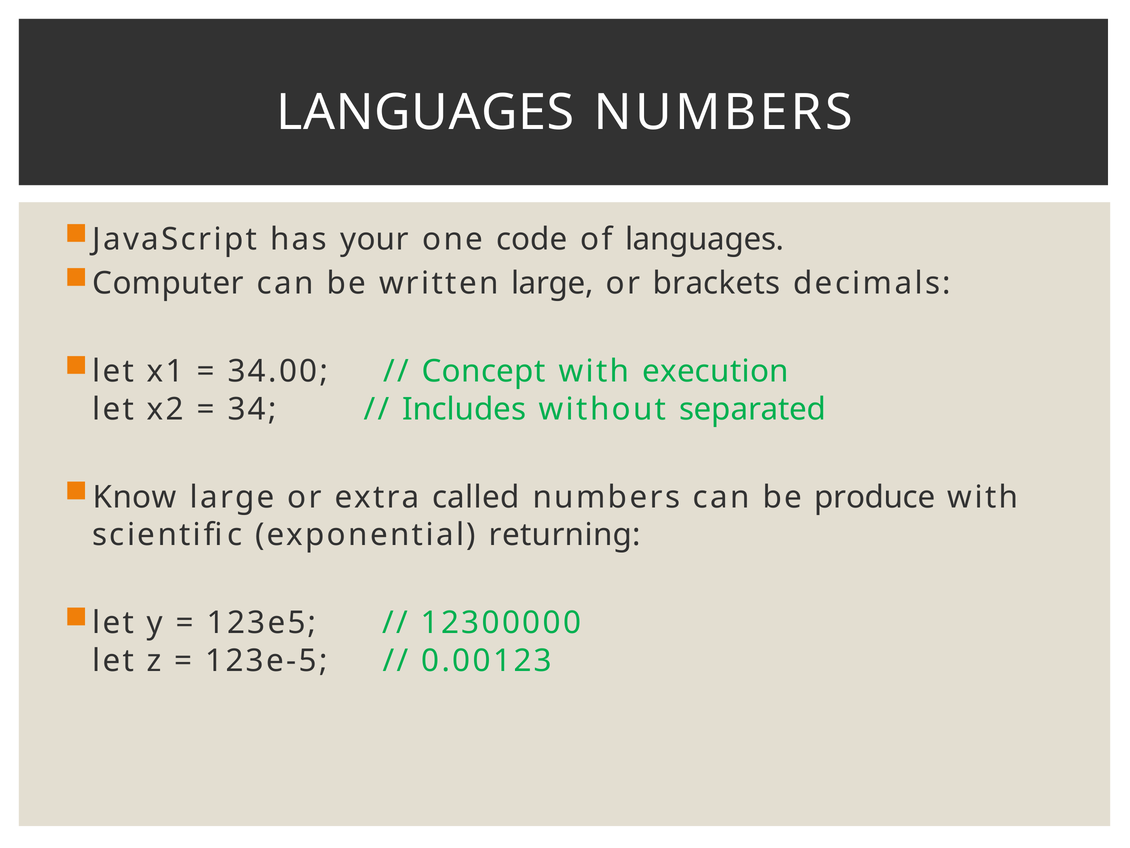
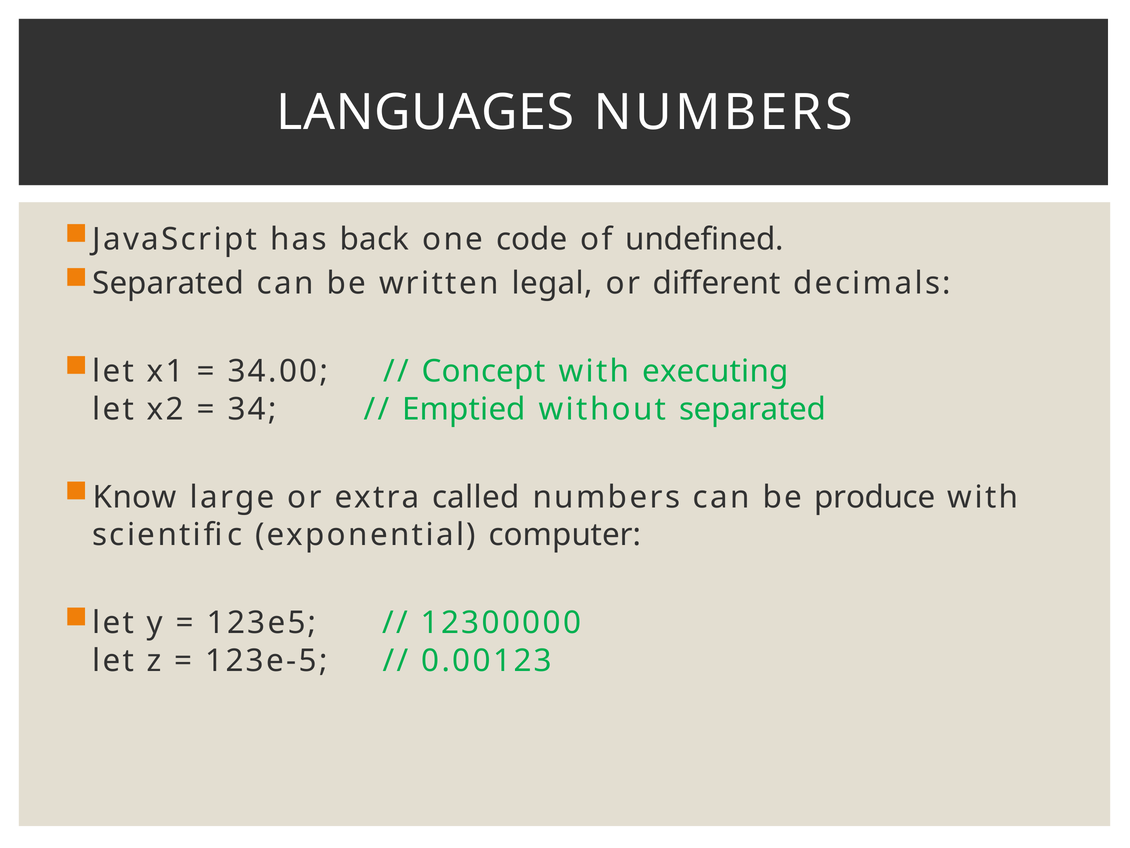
your: your -> back (374, 239)
of languages: languages -> undefined (705, 239)
Computer: Computer -> Separated (168, 283)
written large: large -> legal (552, 283)
brackets: brackets -> different (717, 283)
execution: execution -> executing (715, 371)
Includes: Includes -> Emptied (464, 409)
returning: returning -> computer (565, 535)
